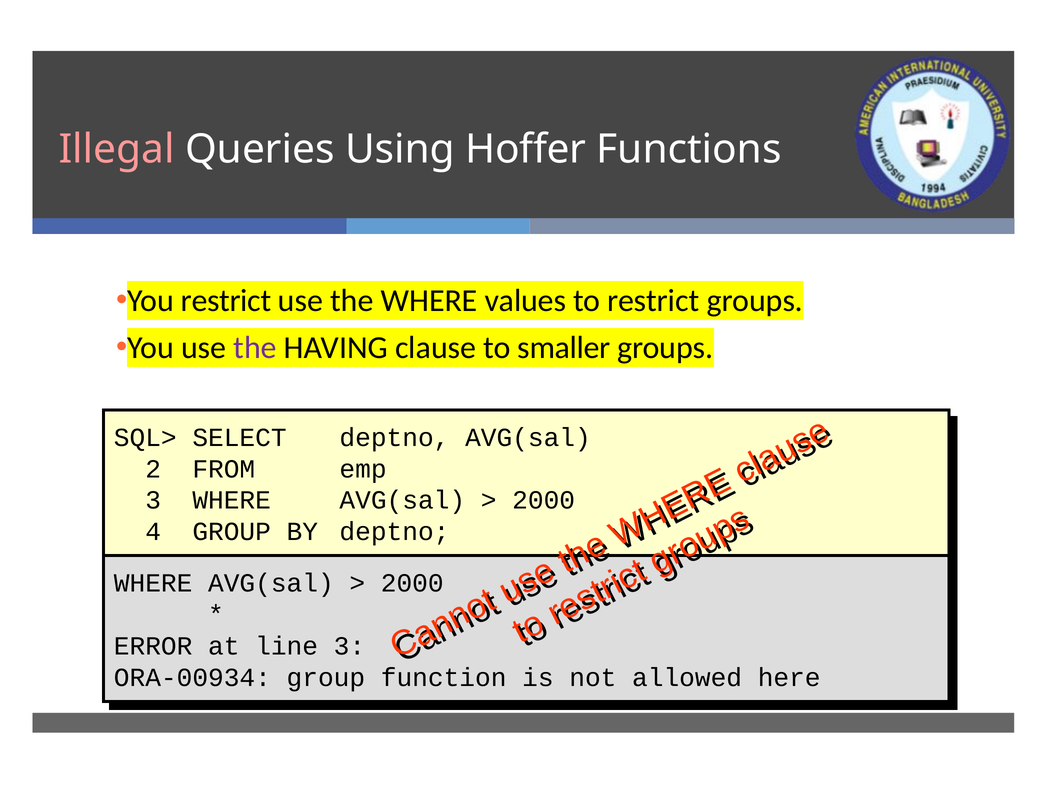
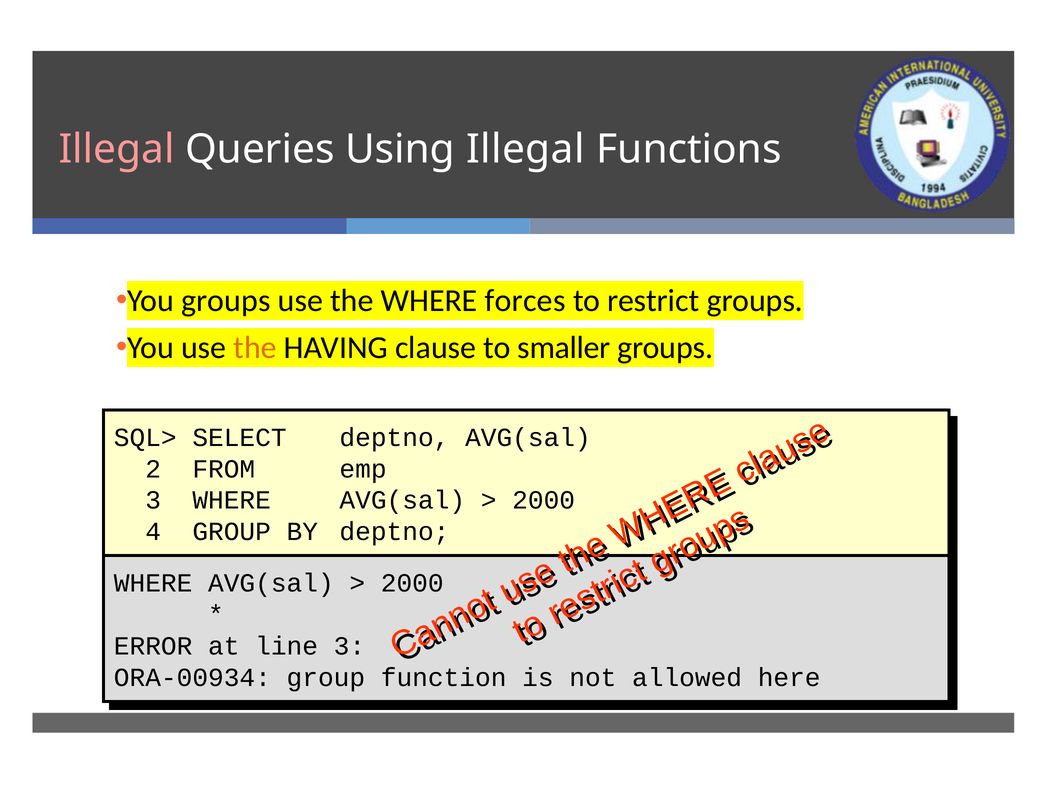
Using Hoffer: Hoffer -> Illegal (525, 149)
You restrict: restrict -> groups (226, 301)
values: values -> forces (525, 301)
the colour: purple -> orange (255, 348)
